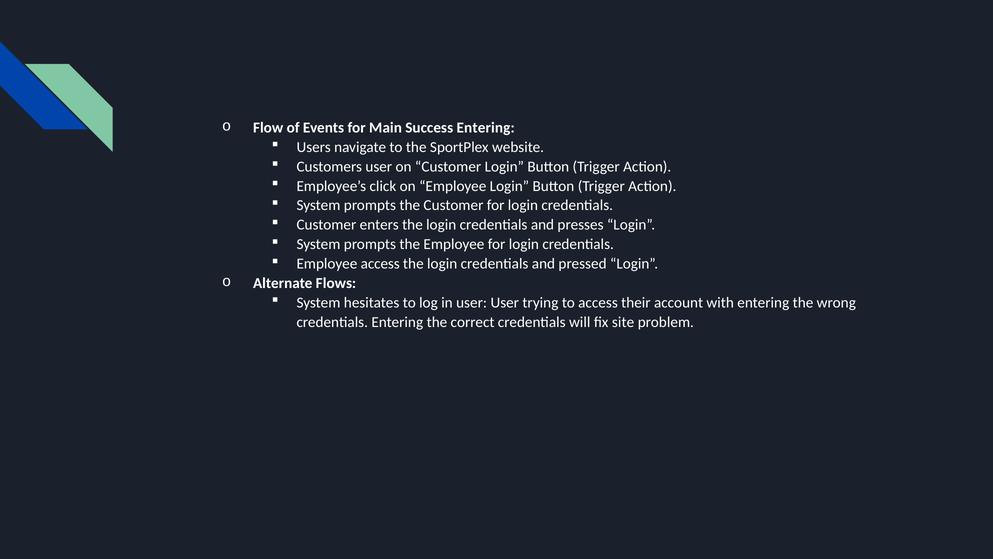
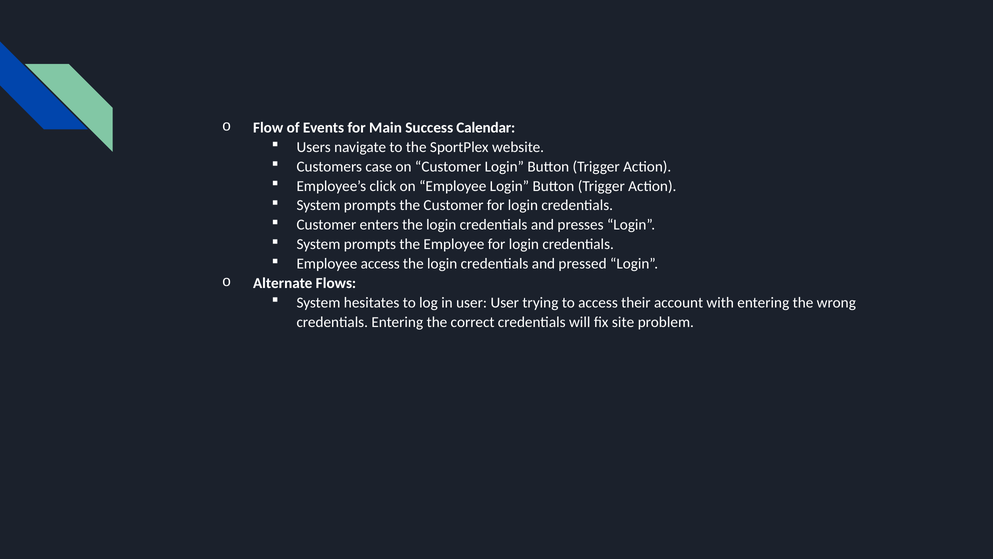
Success Entering: Entering -> Calendar (486, 127)
Customers user: user -> case (379, 166)
